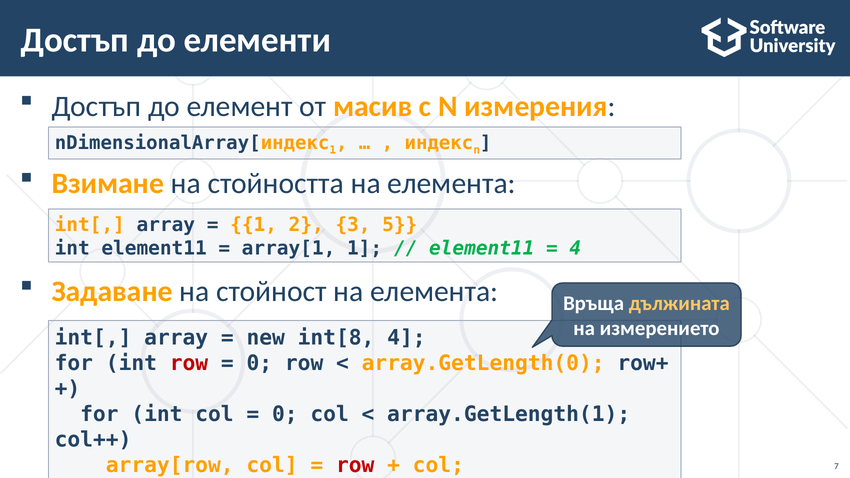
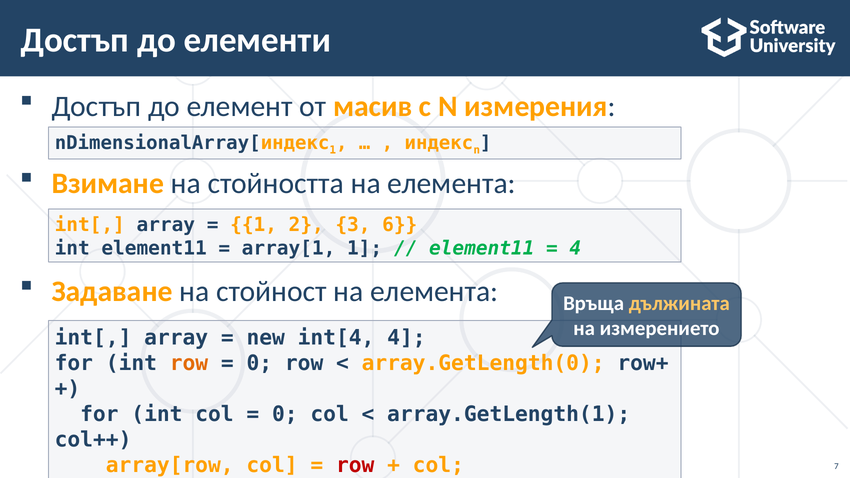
5: 5 -> 6 (400, 225)
int[8: int[8 -> int[4 (336, 338)
row colour: red -> orange (189, 363)
